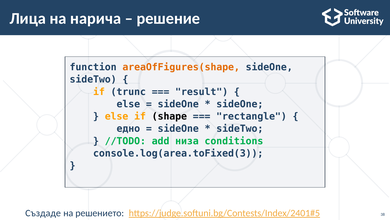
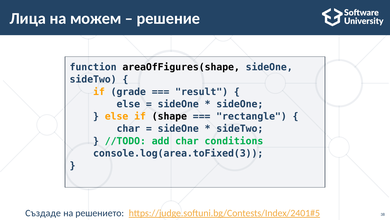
нарича: нарича -> можем (96, 18)
areaOfFigures(shape colour: orange -> black (181, 67)
trunc: trunc -> grade (128, 92)
едно: едно -> char (128, 128)
add низа: низа -> char (187, 141)
